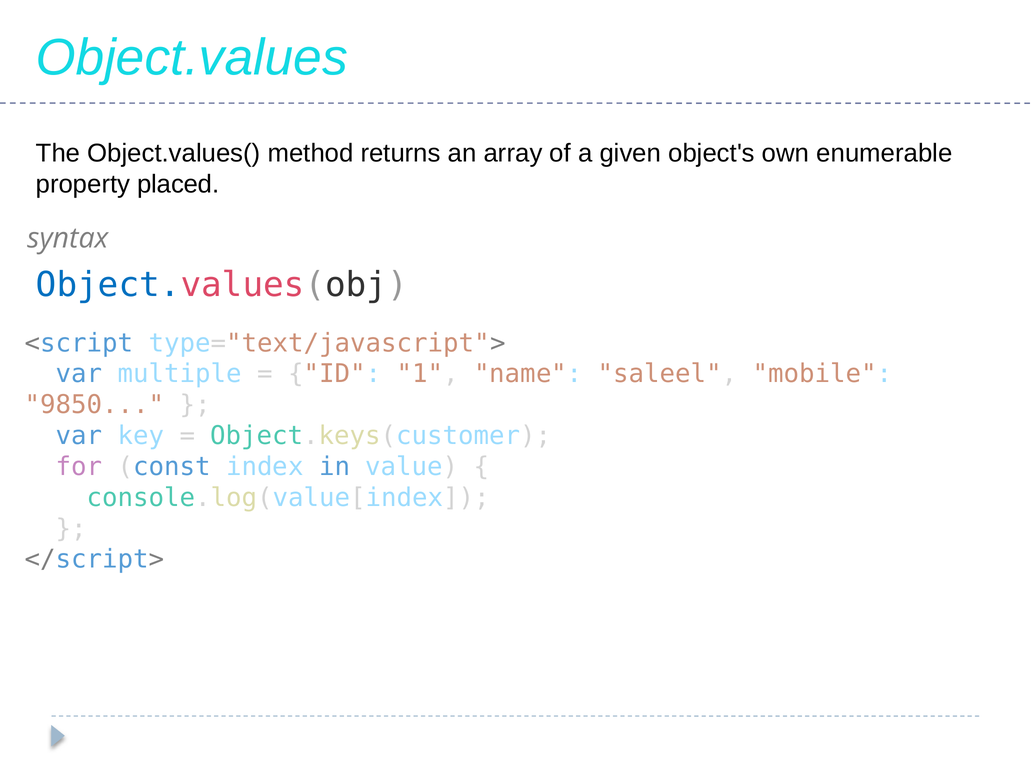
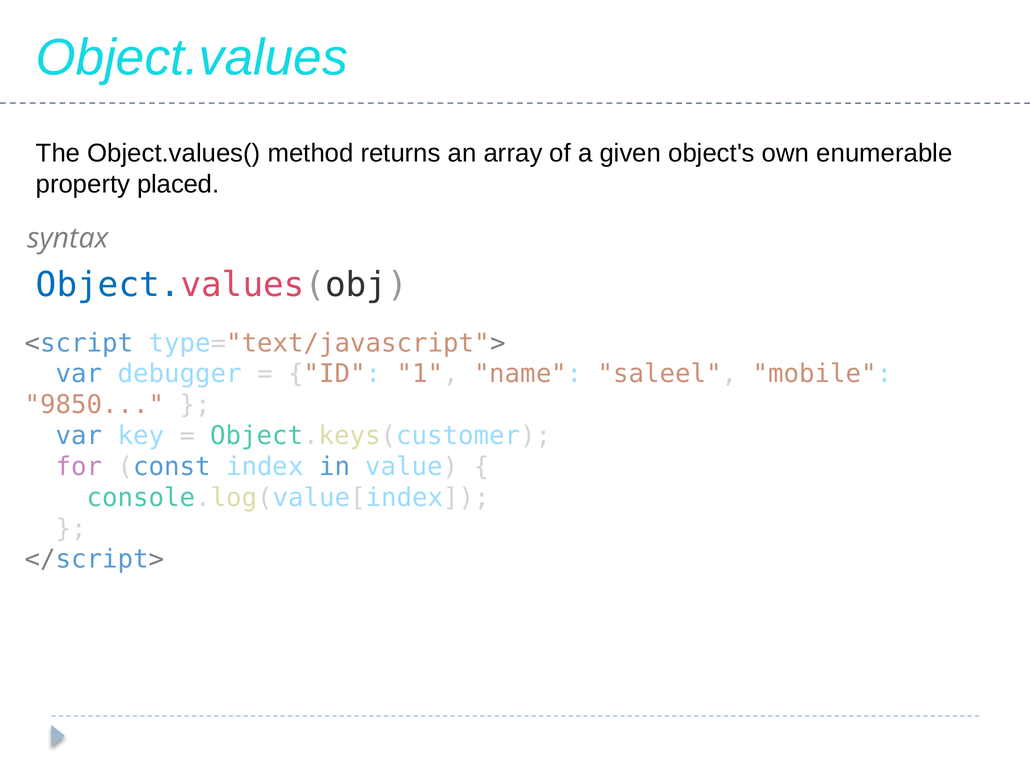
multiple: multiple -> debugger (180, 374)
